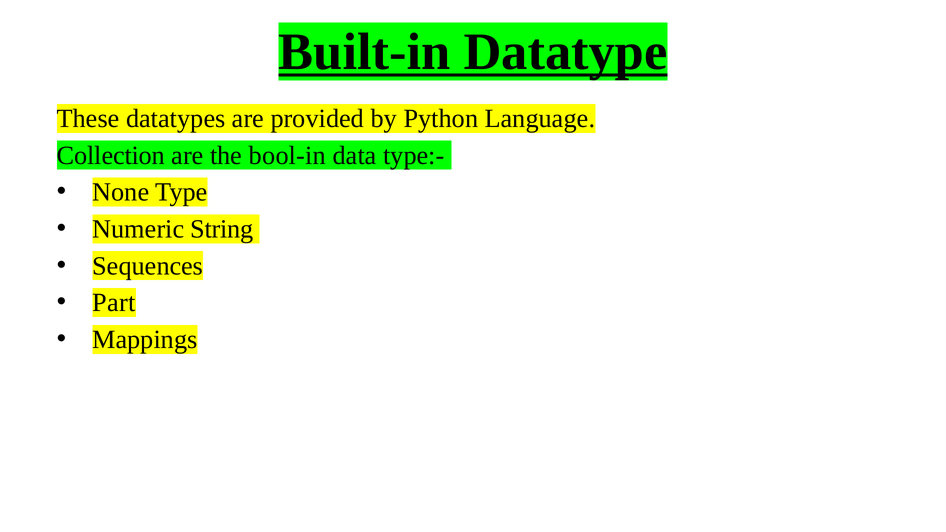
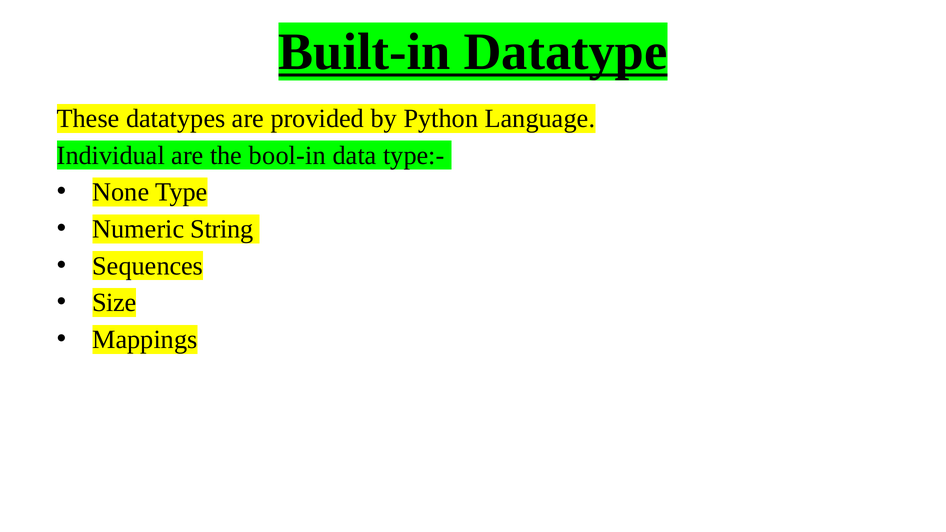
Collection: Collection -> Individual (111, 155)
Part: Part -> Size (114, 303)
